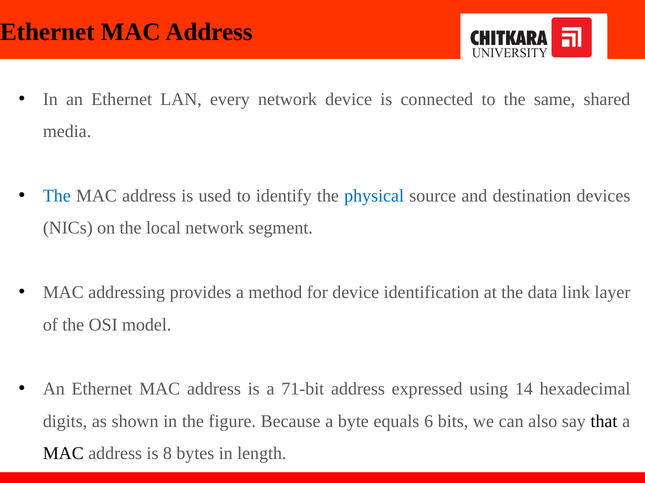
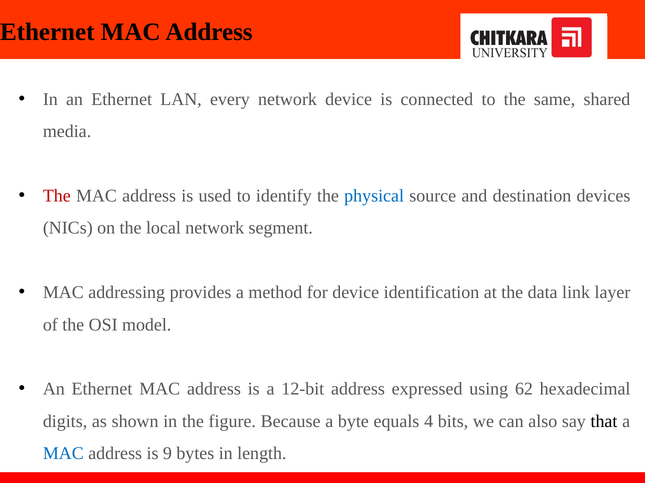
The colour: blue -> red (57, 196)
71-bit: 71-bit -> 12-bit (303, 390)
14: 14 -> 62 (524, 390)
6: 6 -> 4 (429, 422)
MAC colour: black -> blue (63, 454)
8: 8 -> 9 (167, 454)
